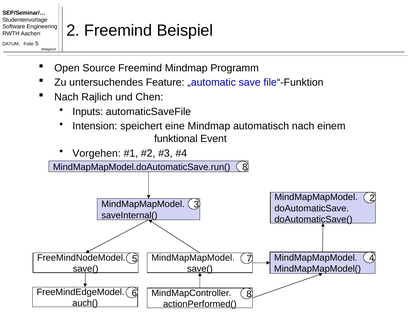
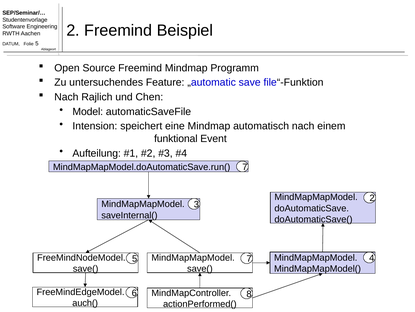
Inputs: Inputs -> Model (88, 111)
Vorgehen: Vorgehen -> Aufteilung (97, 153)
MindMapMapModel.doAutomaticSave.run( 8: 8 -> 7 (245, 167)
